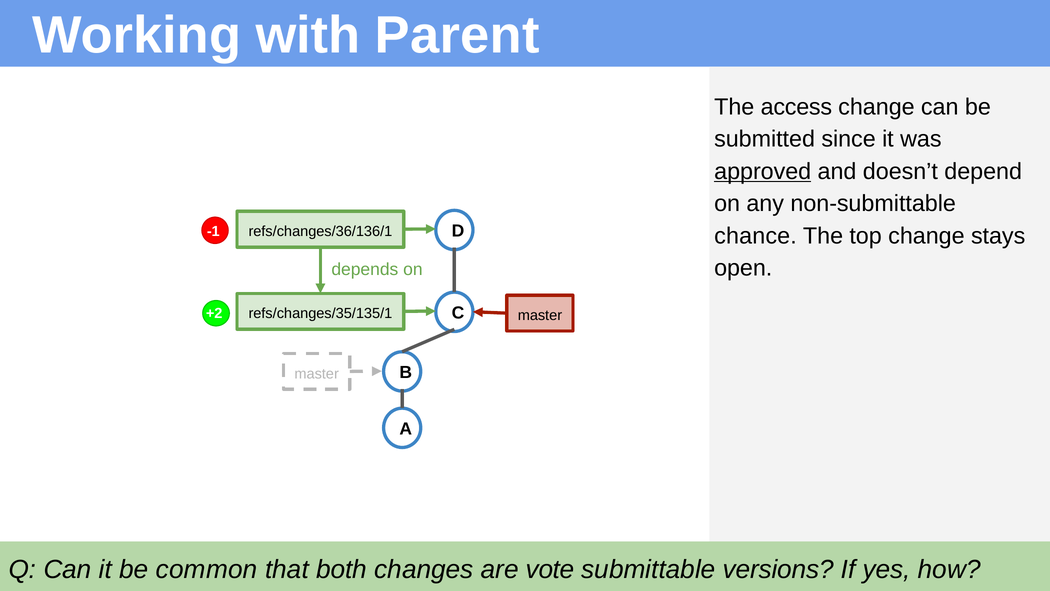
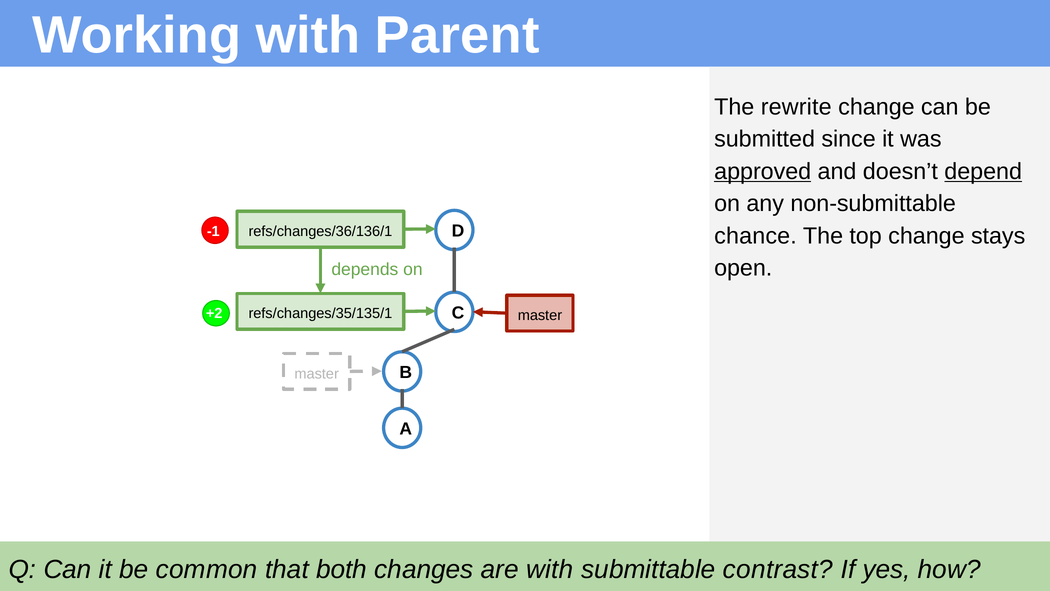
access: access -> rewrite (796, 107)
depend underline: none -> present (983, 171)
are vote: vote -> with (550, 569)
versions: versions -> contrast (778, 569)
